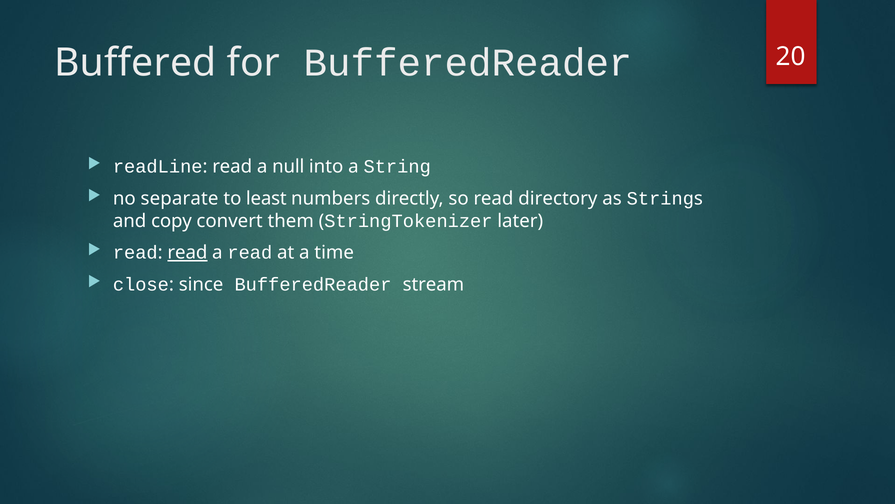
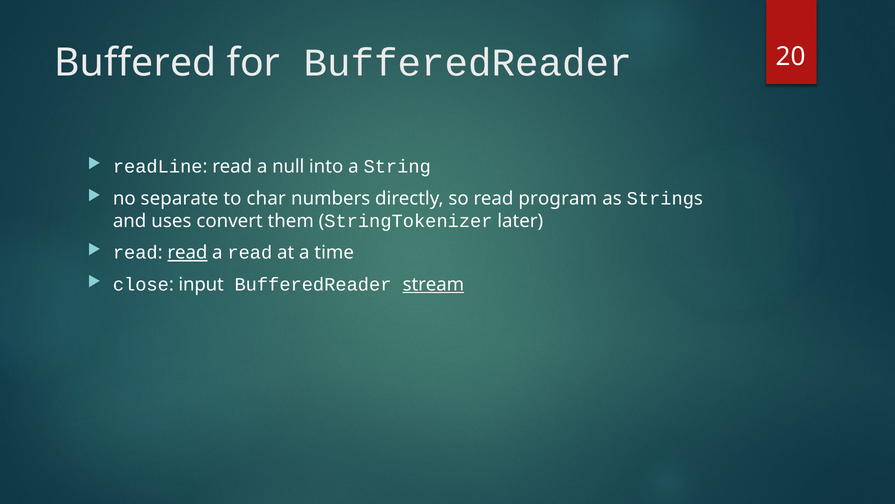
least: least -> char (266, 198)
directory: directory -> program (558, 198)
copy: copy -> uses (171, 221)
since: since -> input (201, 284)
stream underline: none -> present (433, 284)
